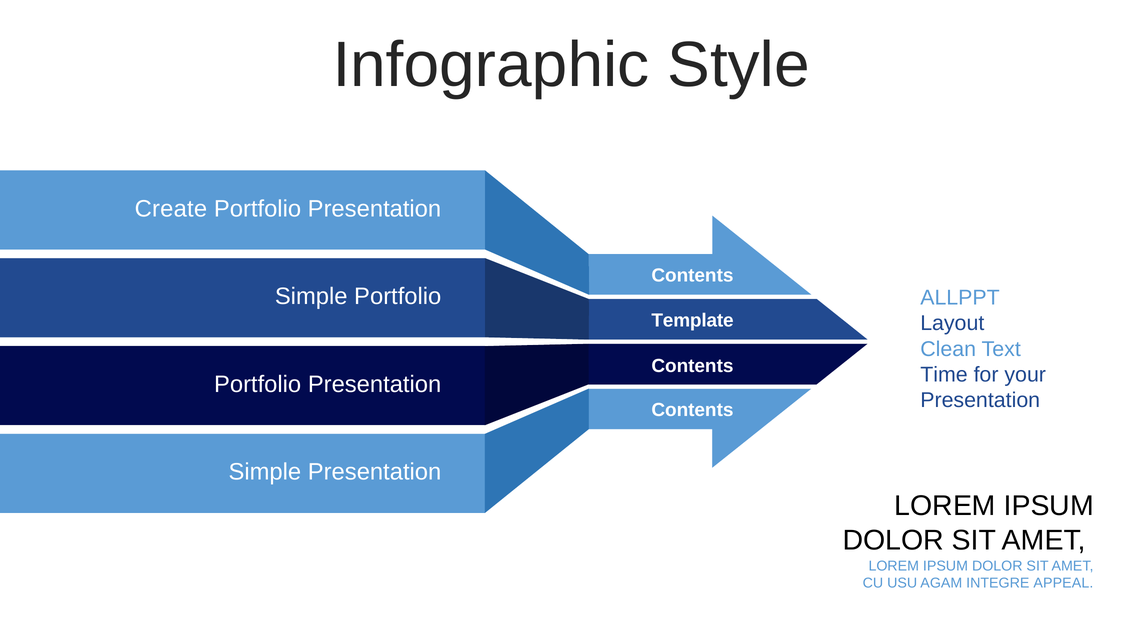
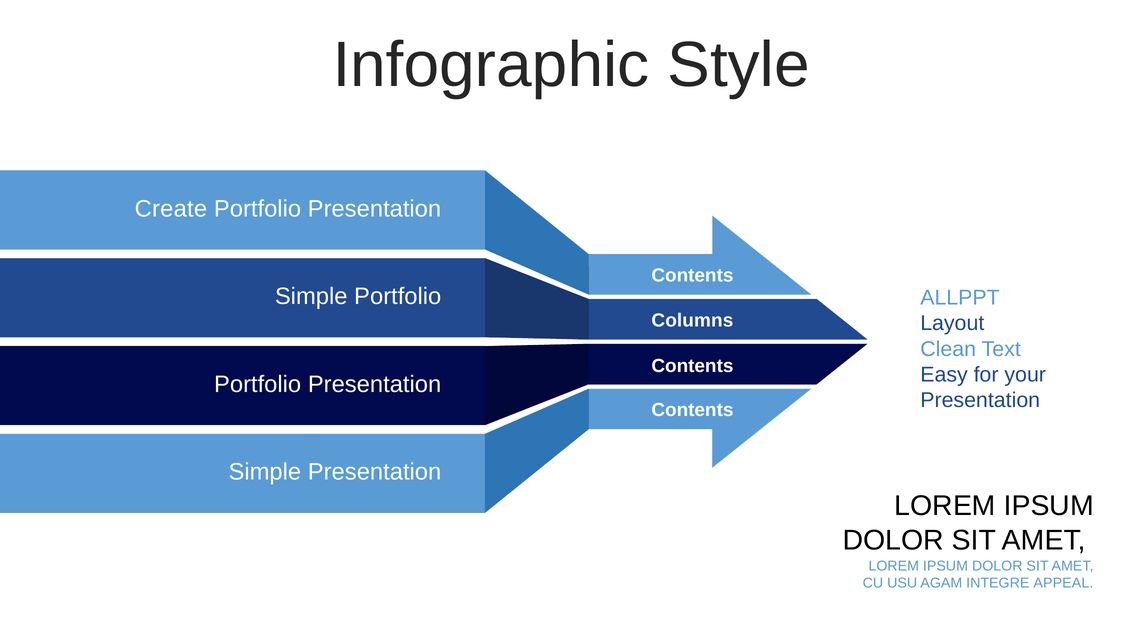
Template: Template -> Columns (692, 320)
Time: Time -> Easy (944, 375)
